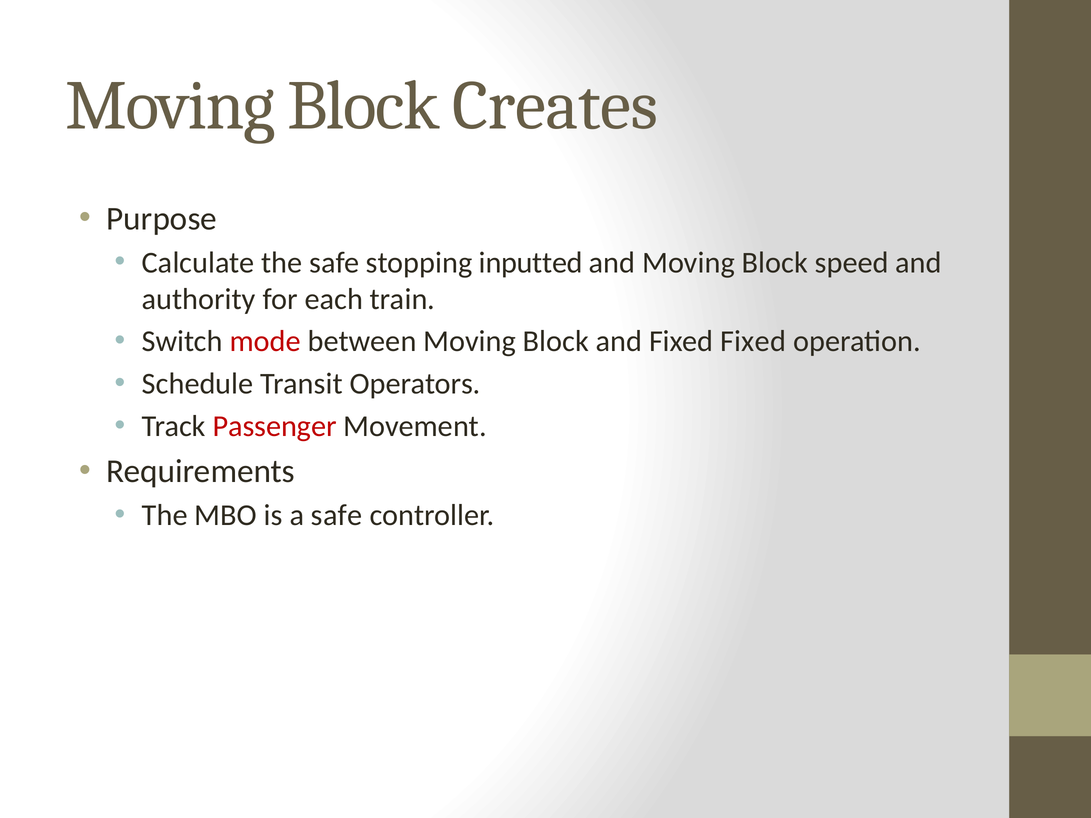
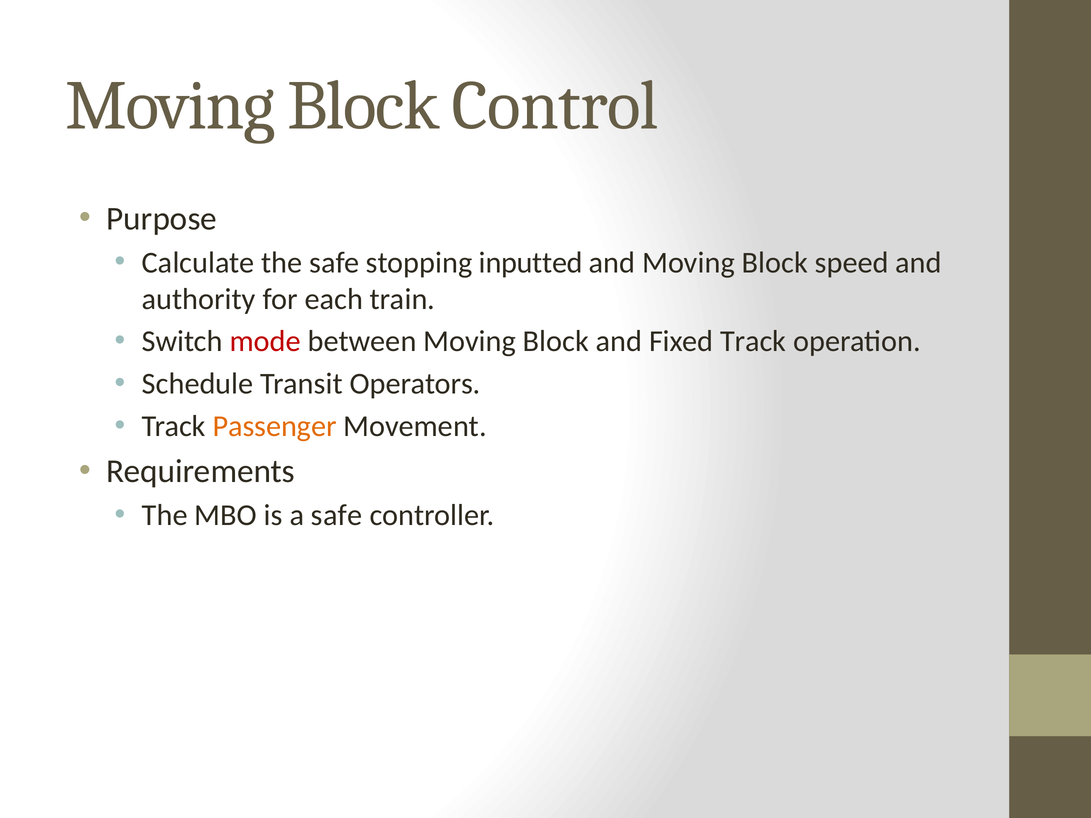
Creates: Creates -> Control (555, 106)
Fixed Fixed: Fixed -> Track (753, 342)
Passenger colour: red -> orange (275, 426)
